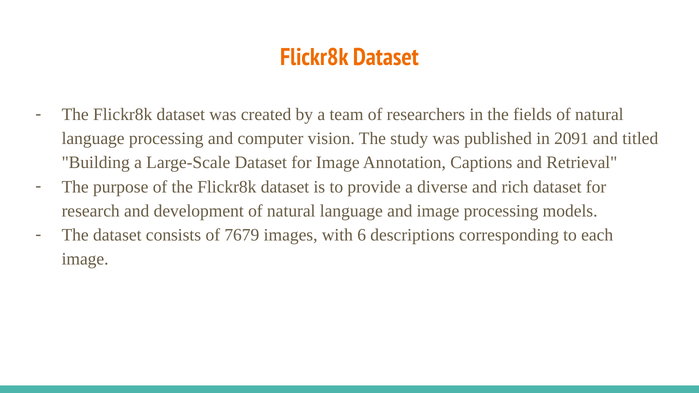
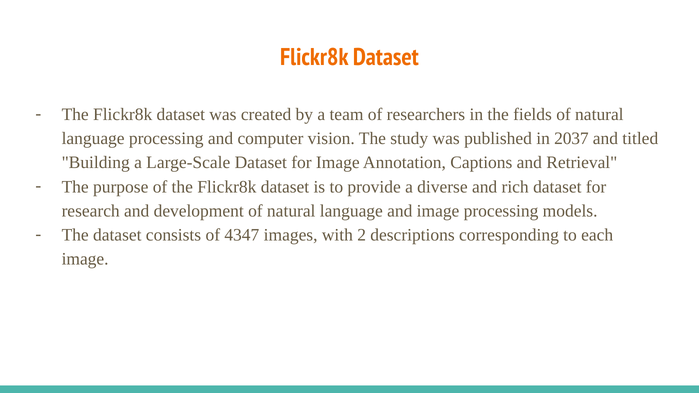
2091: 2091 -> 2037 (571, 139)
7679: 7679 -> 4347 (242, 235)
6: 6 -> 2 (362, 235)
